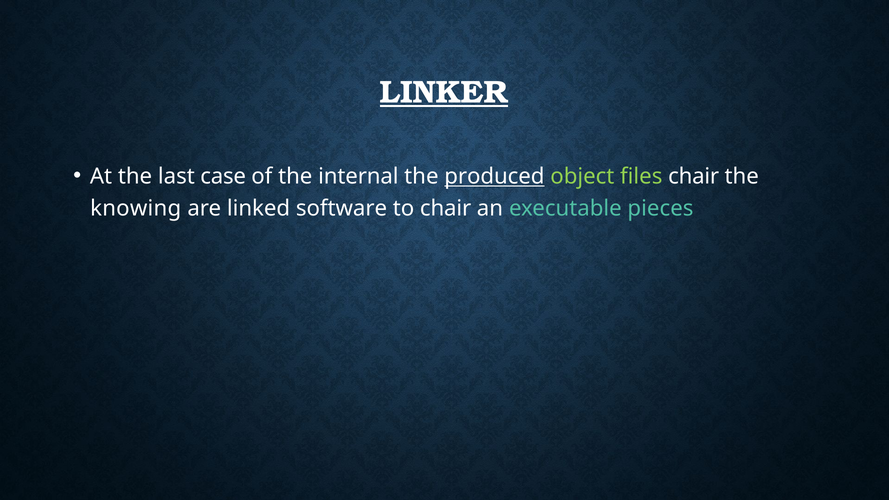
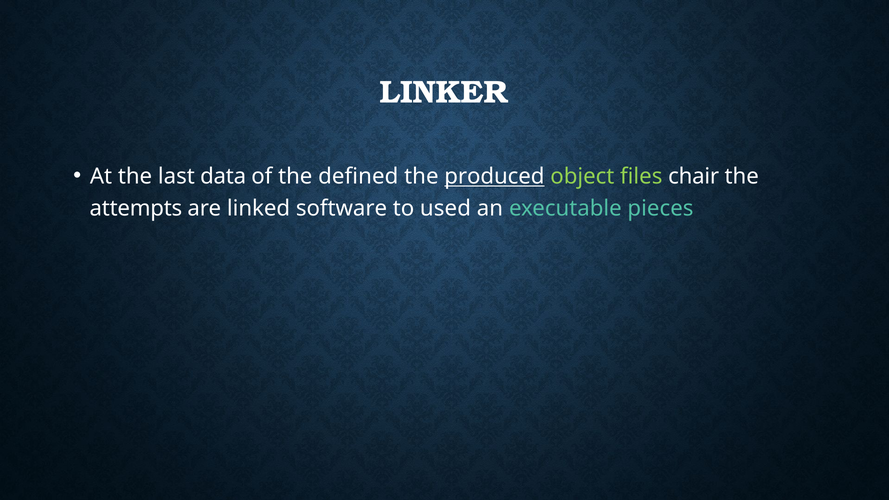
LINKER underline: present -> none (444, 93)
case: case -> data (223, 176)
internal: internal -> defined (358, 176)
knowing: knowing -> attempts (136, 208)
to chair: chair -> used (445, 208)
